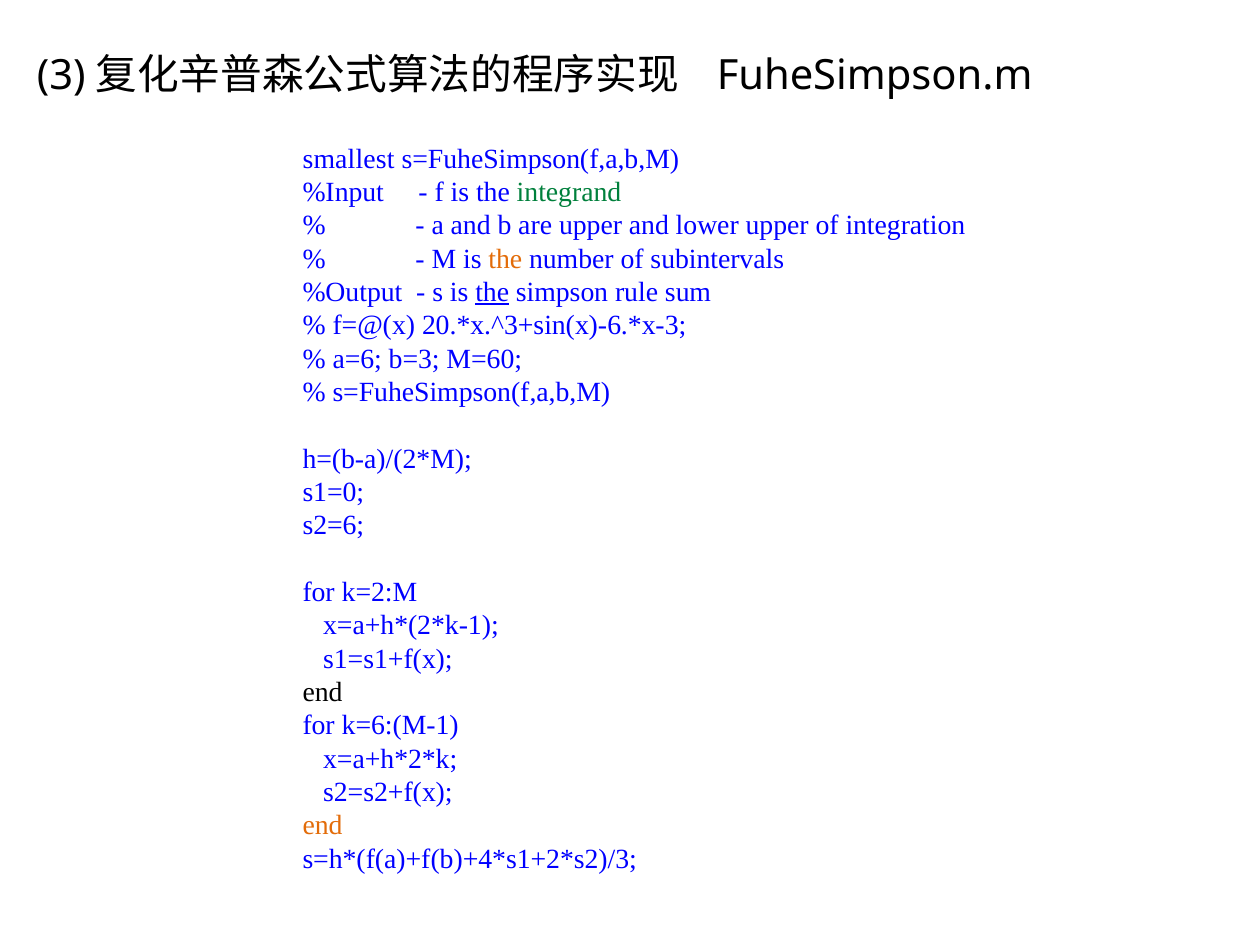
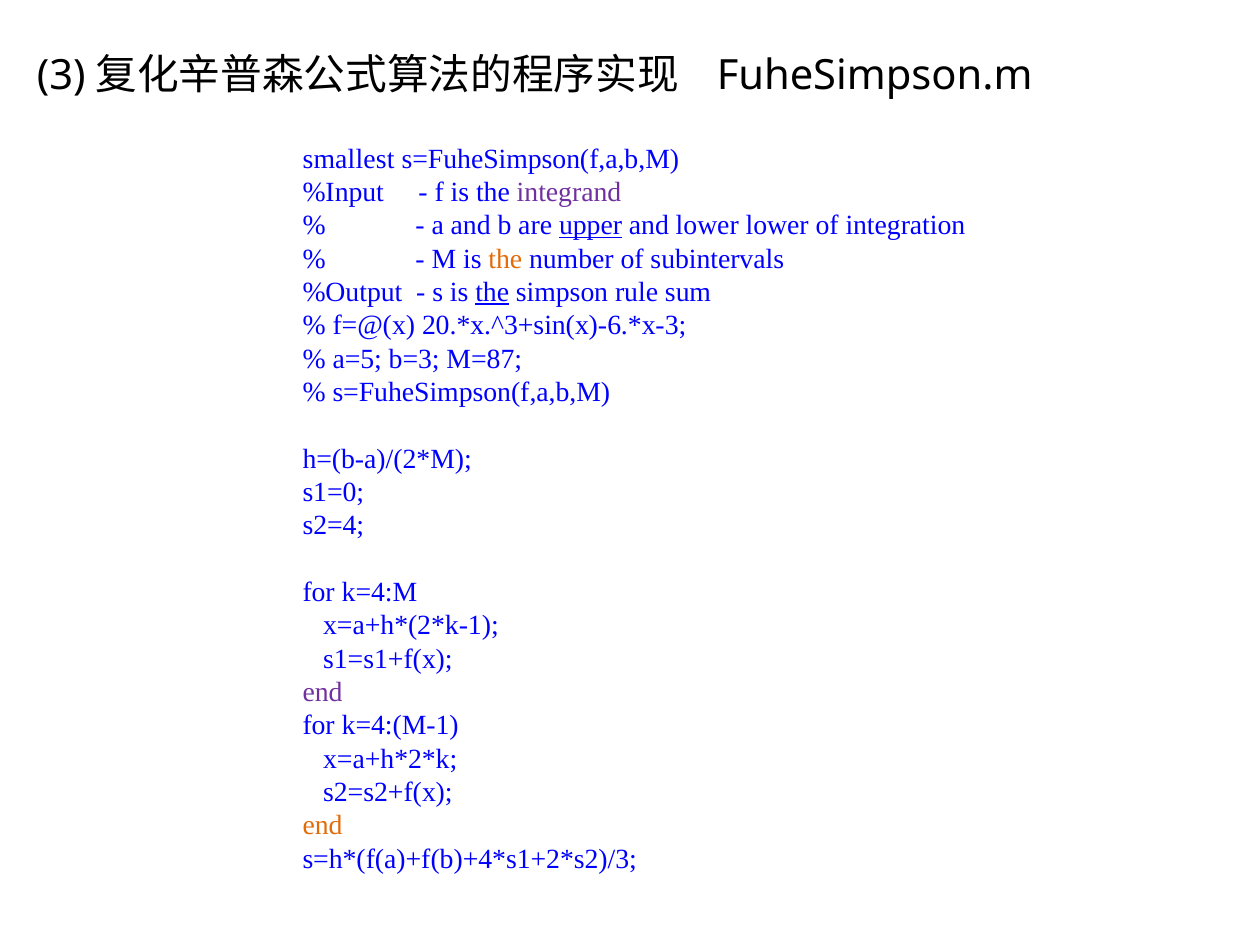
integrand colour: green -> purple (569, 192)
upper underline: none -> present (591, 225)
lower upper: upper -> lower (777, 225)
a=6: a=6 -> a=5 (357, 359)
M=60: M=60 -> M=87 (484, 359)
s2=6: s2=6 -> s2=4 (333, 525)
k=2:M: k=2:M -> k=4:M (379, 592)
end colour: black -> purple (323, 692)
k=6:(M-1: k=6:(M-1 -> k=4:(M-1 (400, 725)
